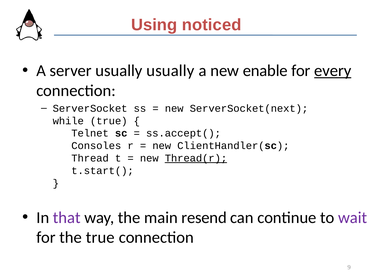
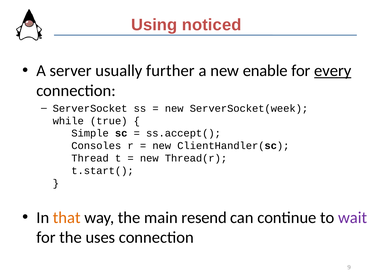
usually usually: usually -> further (170, 71)
ServerSocket(next: ServerSocket(next -> ServerSocket(week (249, 108)
Telnet: Telnet -> Simple (90, 133)
Thread(r underline: present -> none (196, 158)
that colour: purple -> orange (67, 217)
the true: true -> uses (100, 237)
